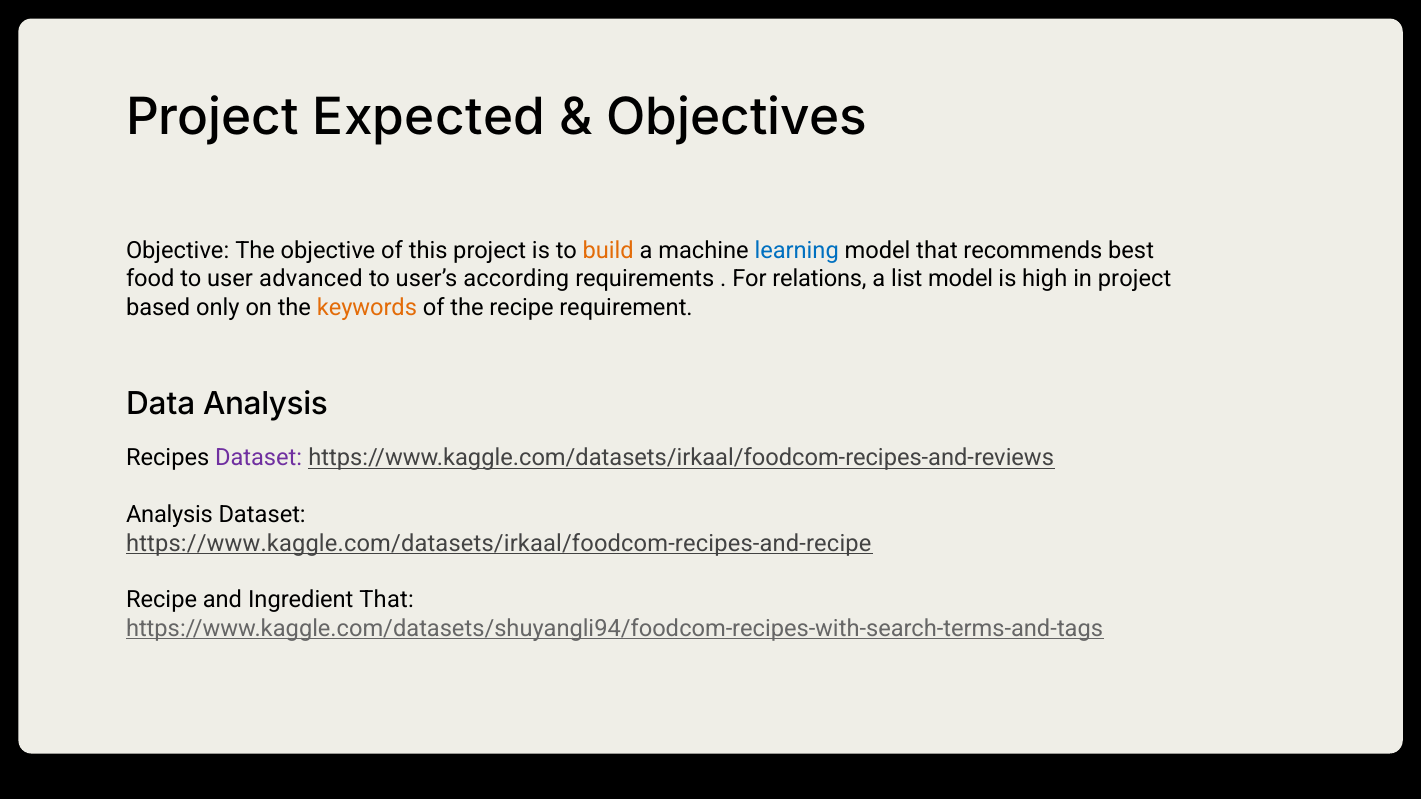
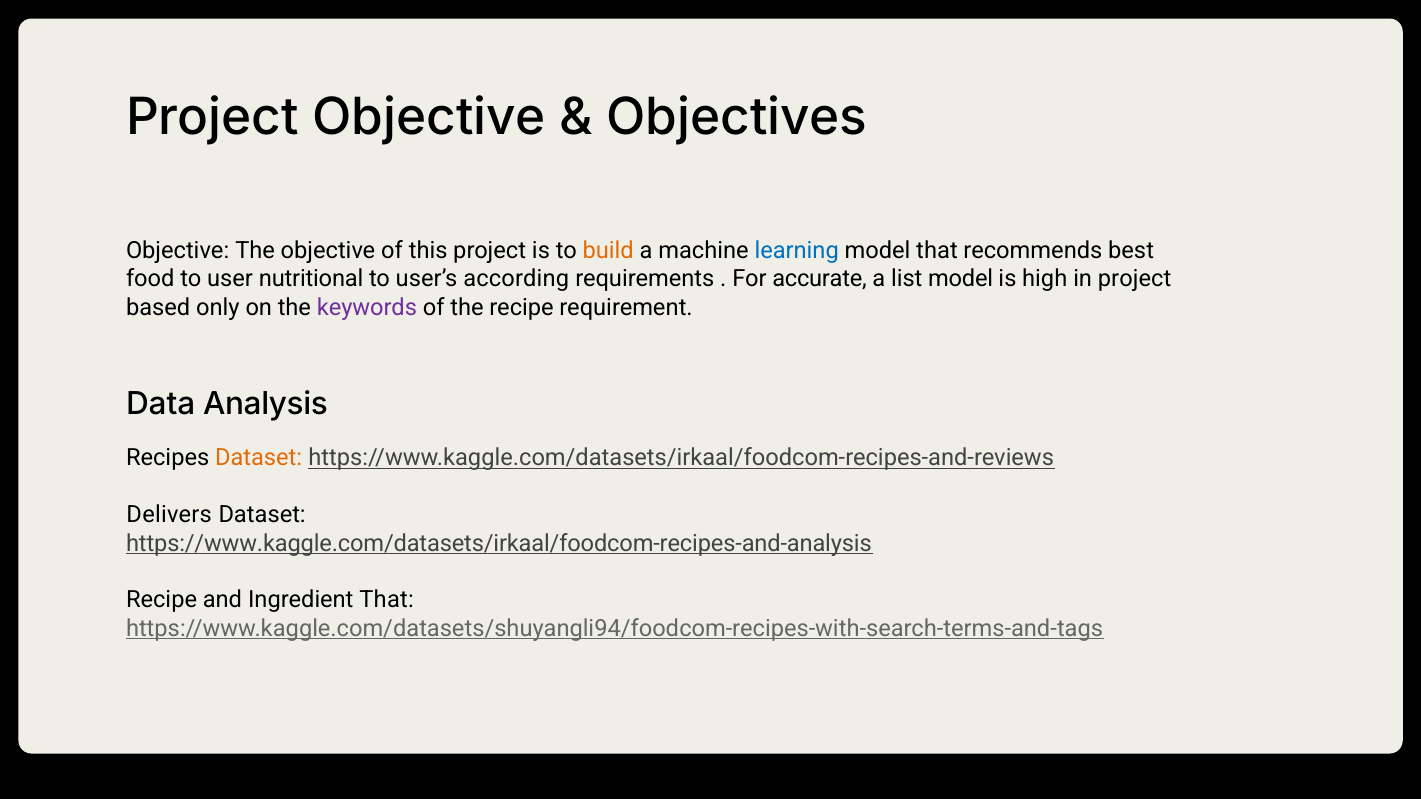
Project Expected: Expected -> Objective (429, 118)
advanced: advanced -> nutritional (311, 279)
relations: relations -> accurate (820, 279)
keywords colour: orange -> purple (367, 307)
Dataset colour: purple -> orange (259, 458)
Analysis: Analysis -> Delivers (169, 515)
https://www.kaggle.com/datasets/irkaal/foodcom-recipes-and-recipe: https://www.kaggle.com/datasets/irkaal/foodcom-recipes-and-recipe -> https://www.kaggle.com/datasets/irkaal/foodcom-recipes-and-analysis (499, 544)
